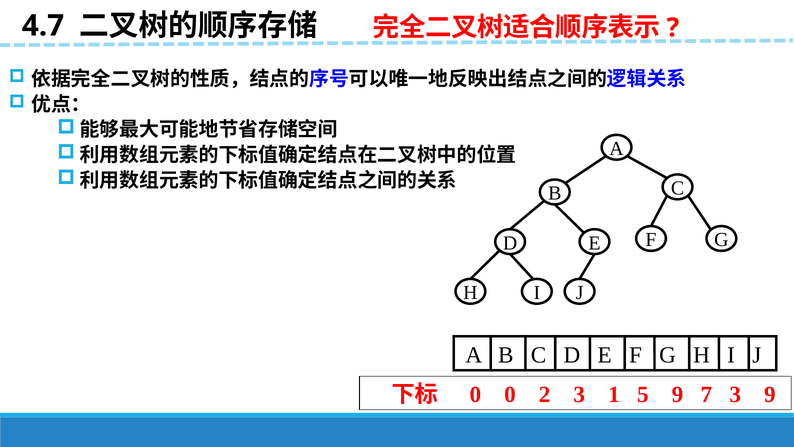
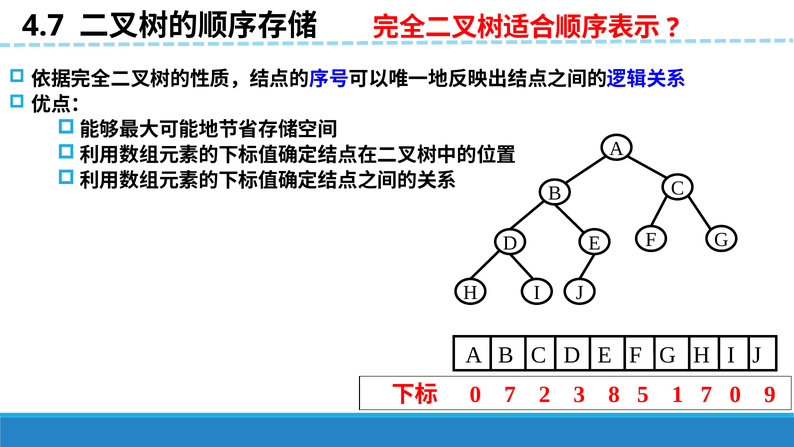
0 0: 0 -> 7 (510, 394)
1: 1 -> 8 (614, 394)
5 9: 9 -> 1 (677, 394)
7 3: 3 -> 0 (735, 394)
